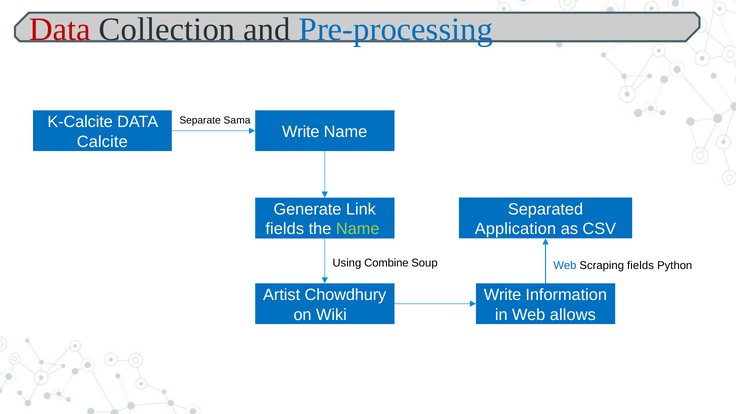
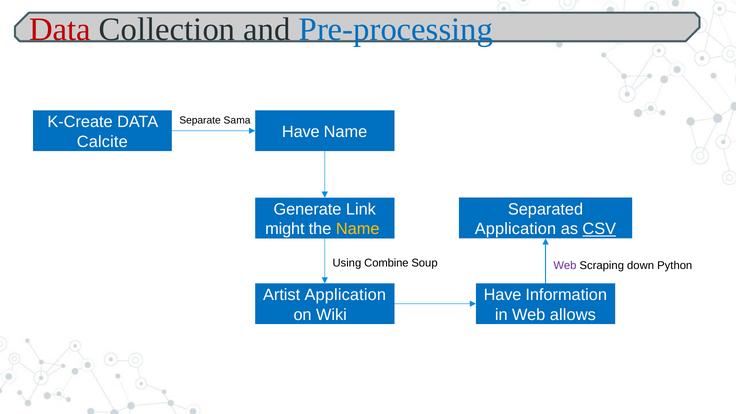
K-Calcite: K-Calcite -> K-Create (80, 122)
Write: Write -> Have (301, 132)
CSV underline: none -> present (599, 229)
fields: fields -> might (285, 229)
Name colour: light green -> yellow (358, 229)
Web colour: blue -> purple (565, 265)
Scraping fields: fields -> down (641, 265)
Artist Chowdhury: Chowdhury -> Application (345, 295)
Write: Write -> Have (503, 295)
